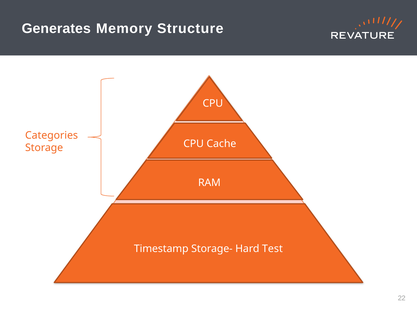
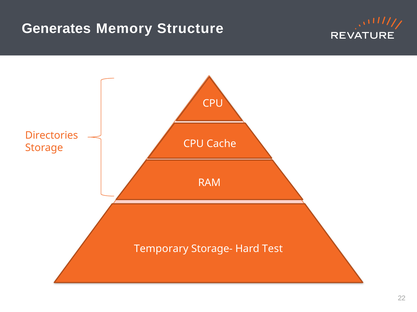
Categories: Categories -> Directories (52, 136)
Timestamp: Timestamp -> Temporary (161, 249)
